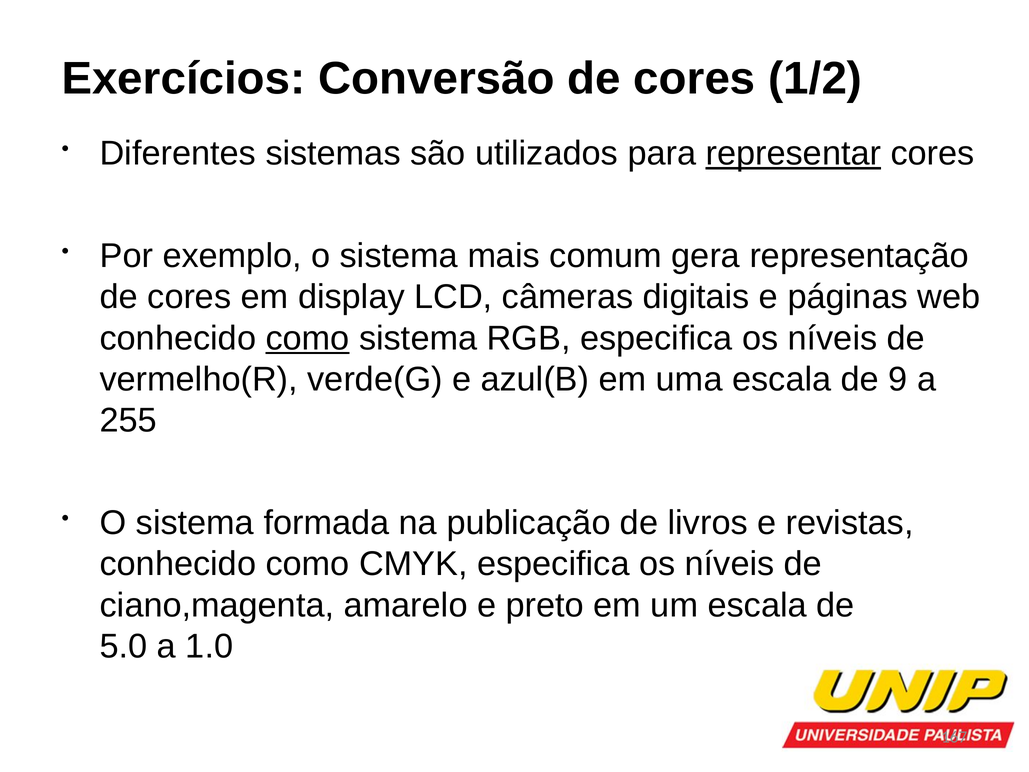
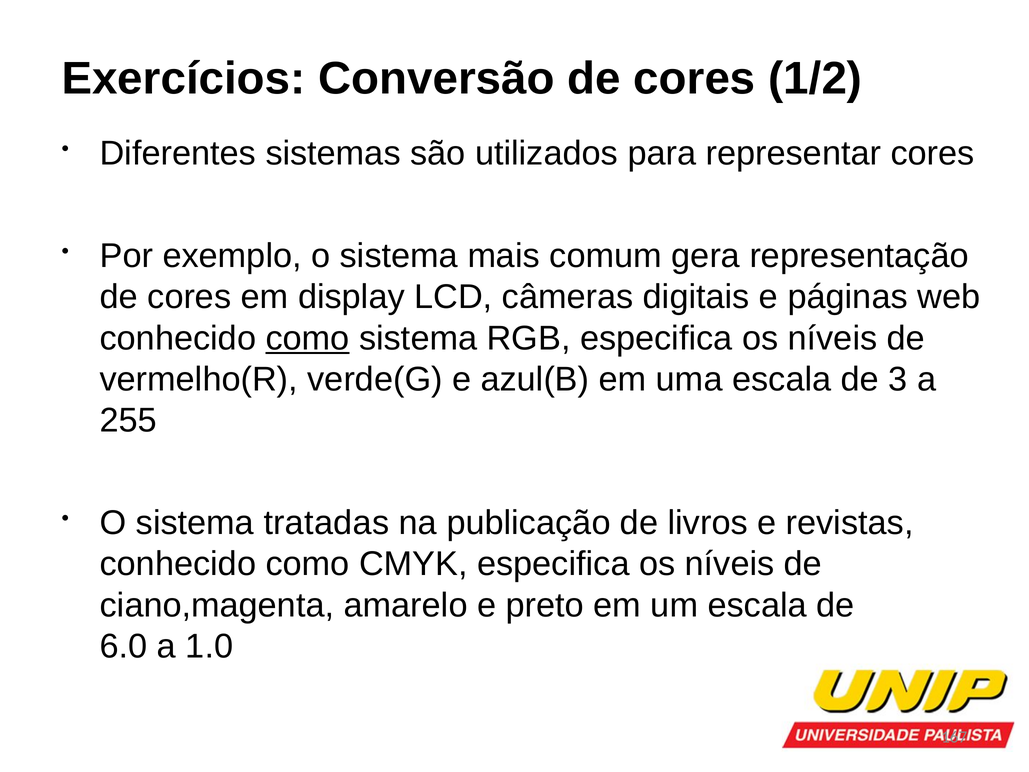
representar underline: present -> none (793, 153)
9: 9 -> 3 (898, 379)
formada: formada -> tratadas (326, 523)
5.0: 5.0 -> 6.0 (124, 646)
